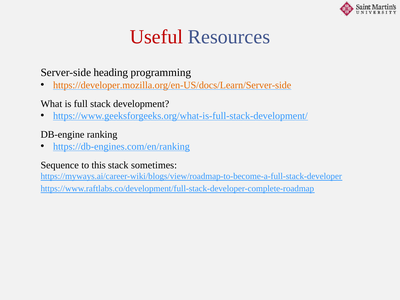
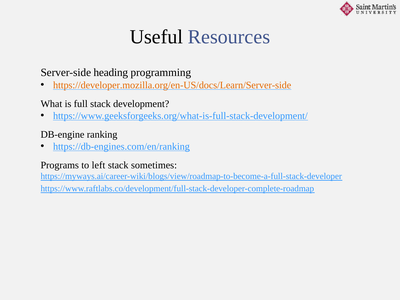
Useful colour: red -> black (156, 37)
Sequence: Sequence -> Programs (60, 165)
this: this -> left (98, 165)
